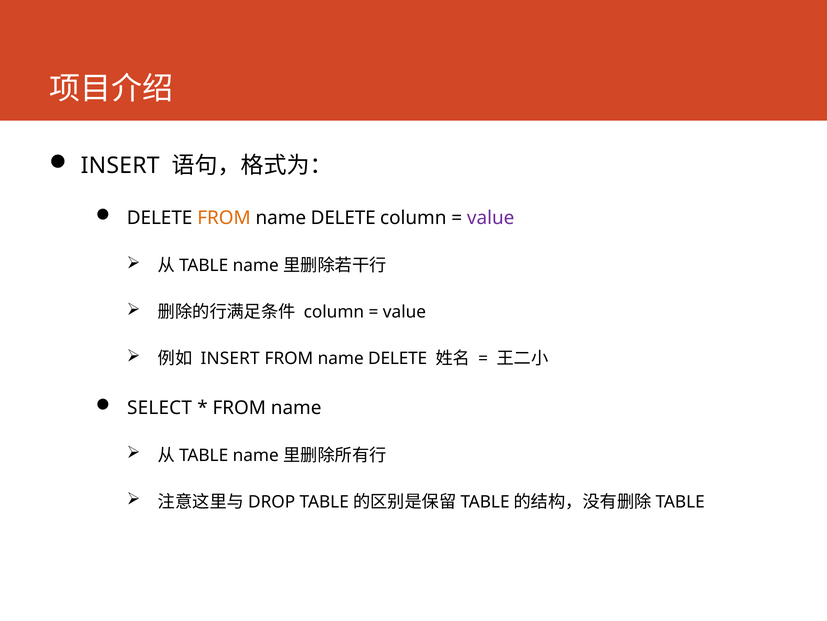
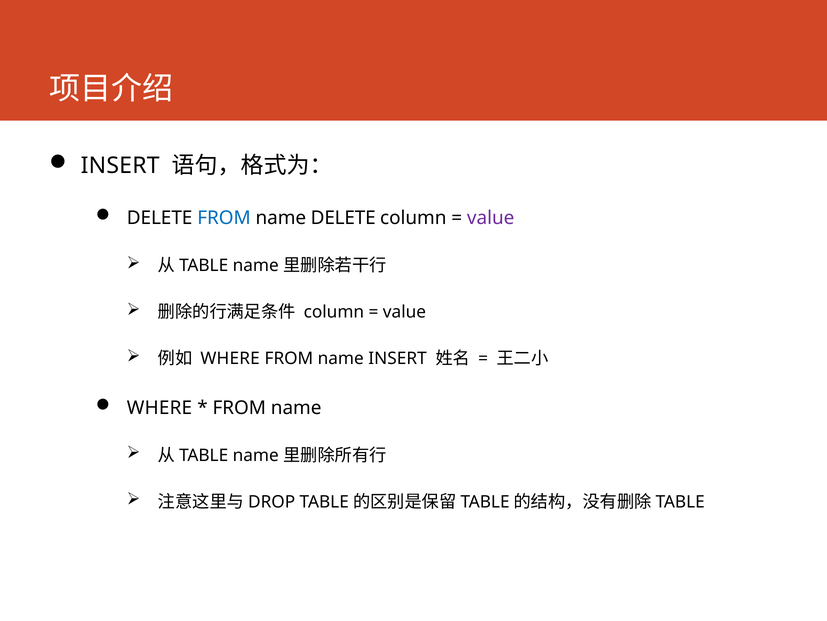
FROM colour: orange -> blue (224, 218)
INSERT: INSERT -> WHERE (230, 358)
DELETE: DELETE -> INSERT (398, 358)
SELECT: SELECT -> WHERE (160, 408)
